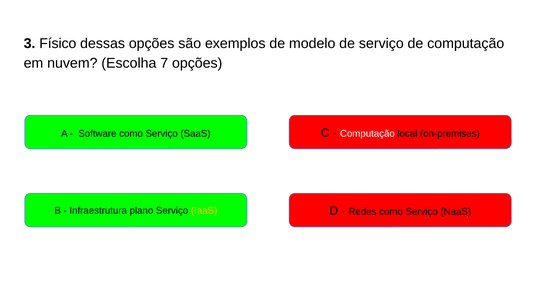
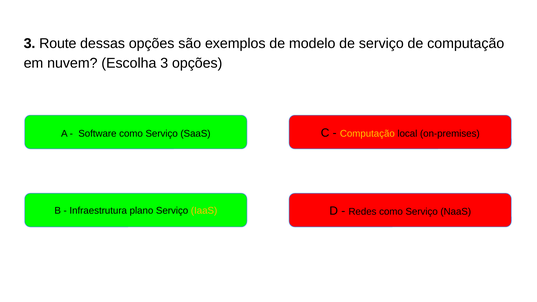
Físico: Físico -> Route (58, 44)
Escolha 7: 7 -> 3 (164, 63)
Computação colour: white -> yellow (367, 134)
